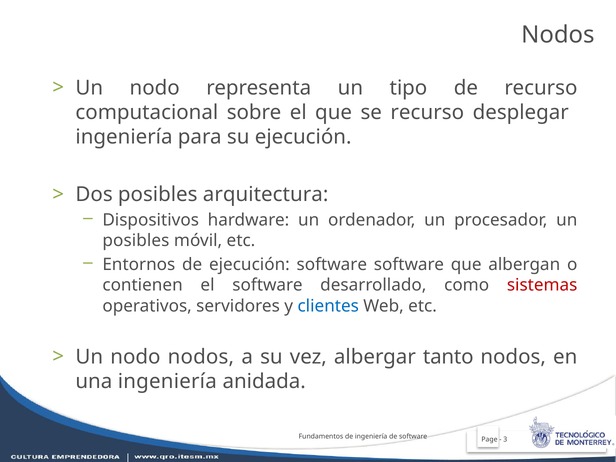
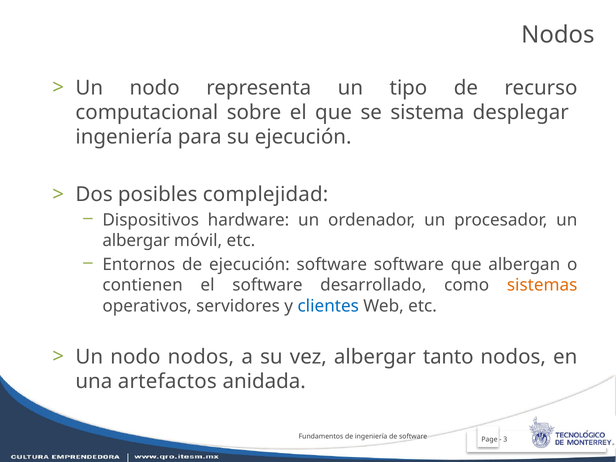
se recurso: recurso -> sistema (427, 112)
arquitectura: arquitectura -> complejidad (266, 195)
posibles: posibles -> albergar (136, 241)
sistemas colour: red -> orange (542, 285)
una ingeniería: ingeniería -> artefactos (167, 381)
